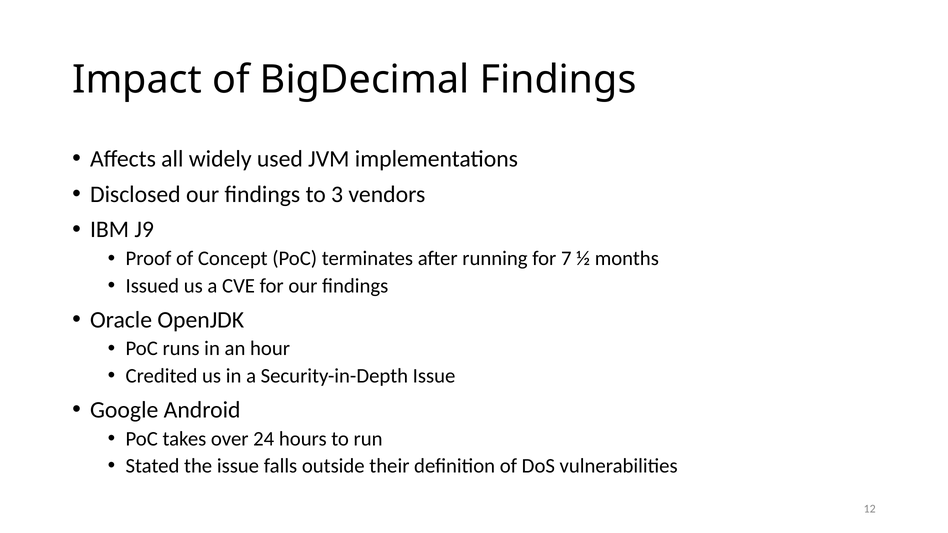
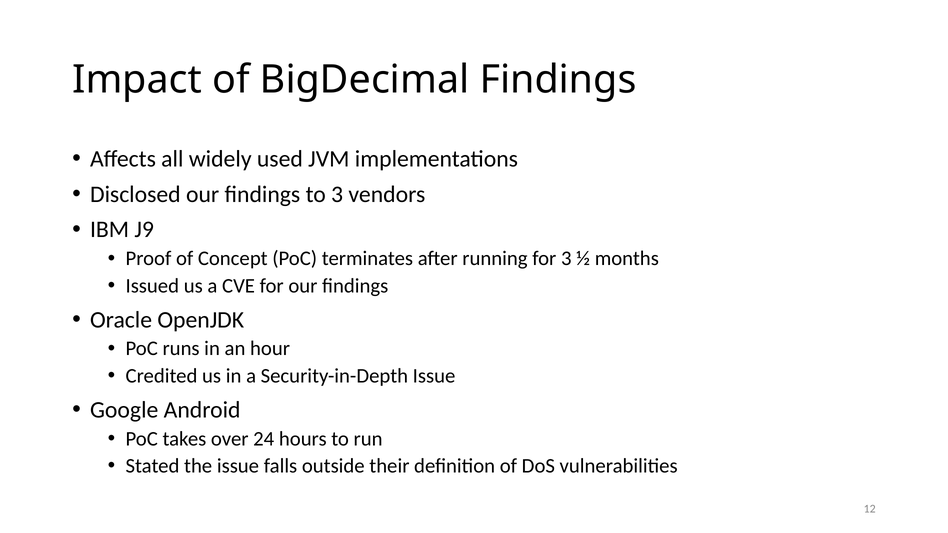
for 7: 7 -> 3 (566, 259)
